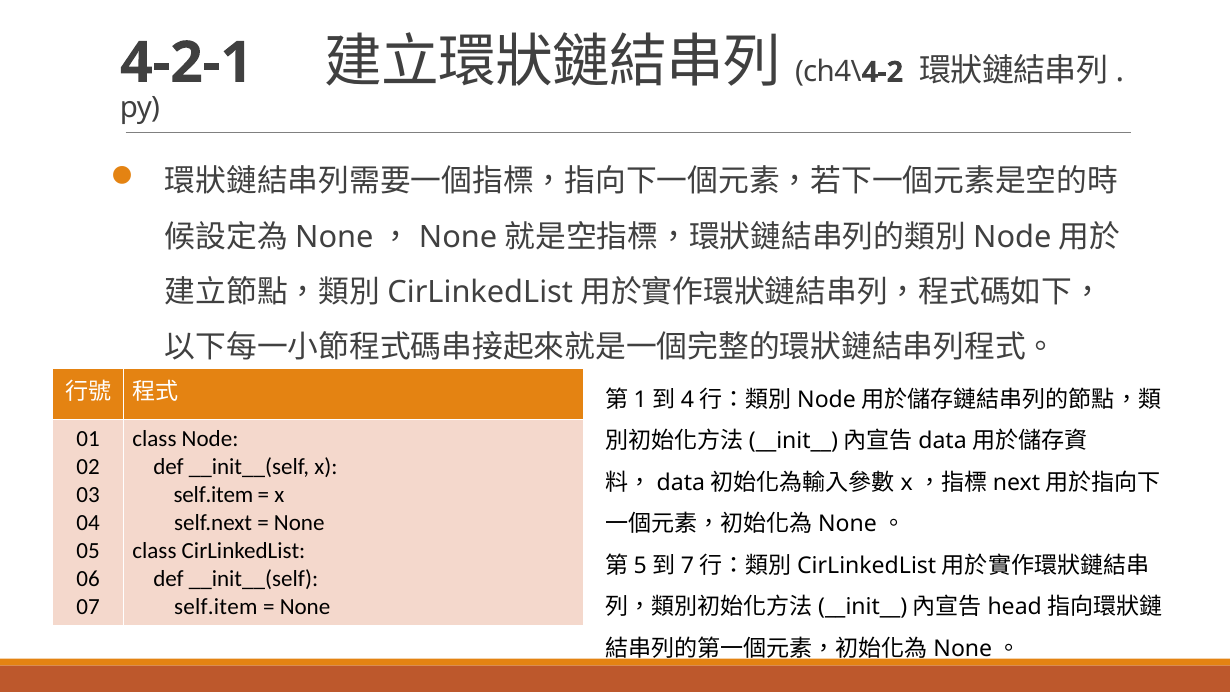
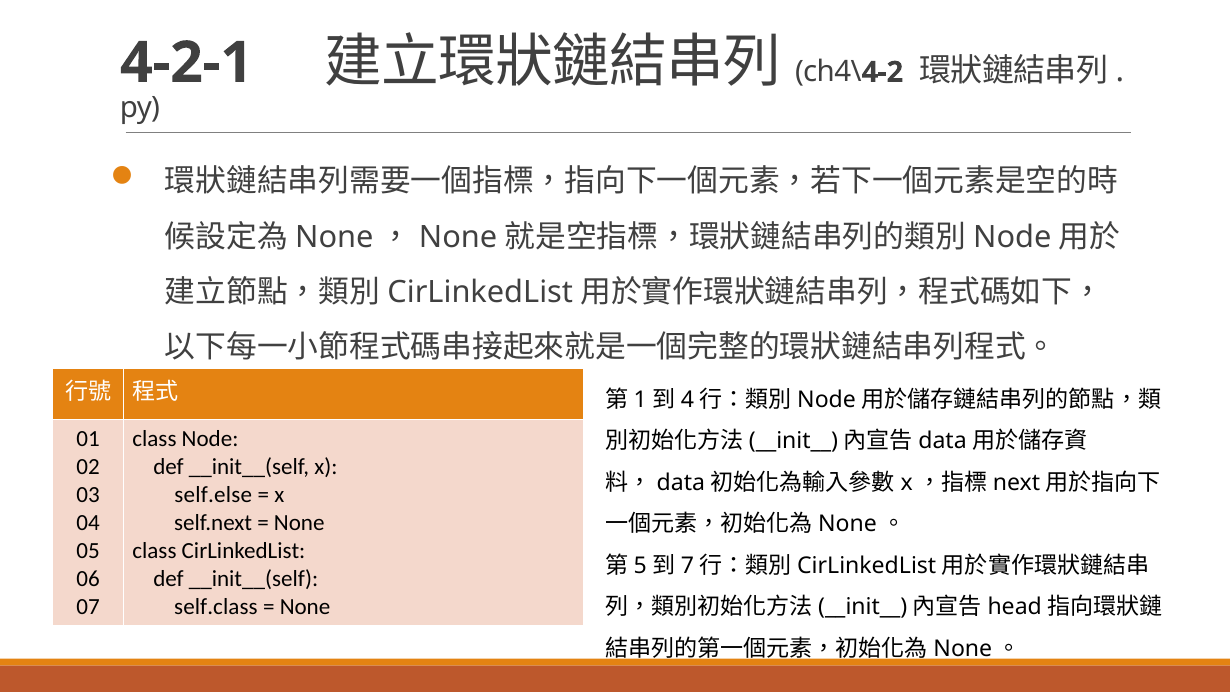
self.item: self.item -> self.else (213, 495)
self.item: self.item -> self.class (216, 607)
